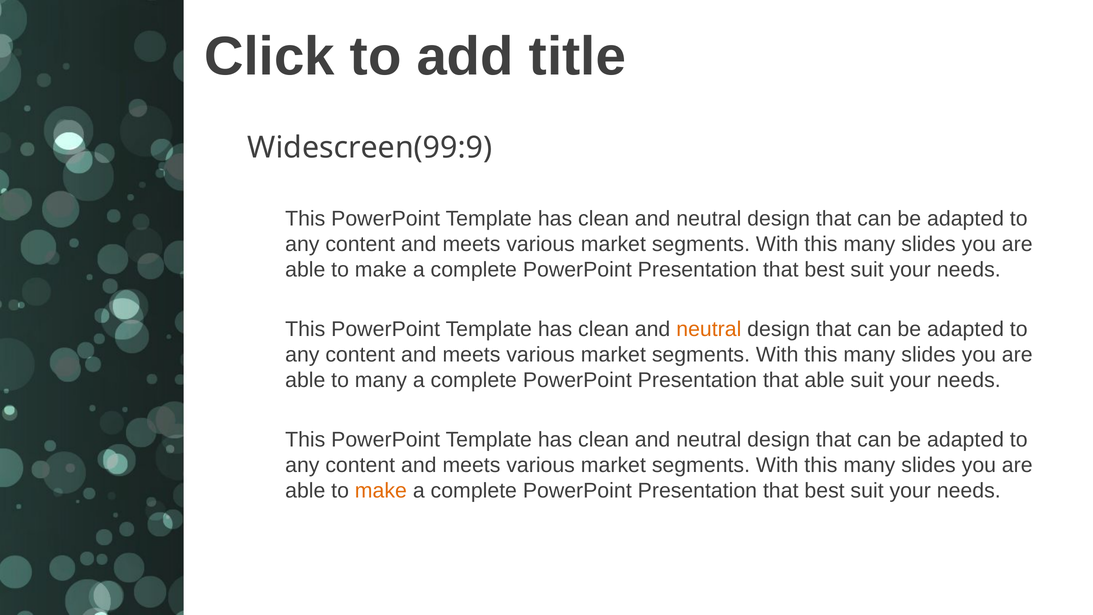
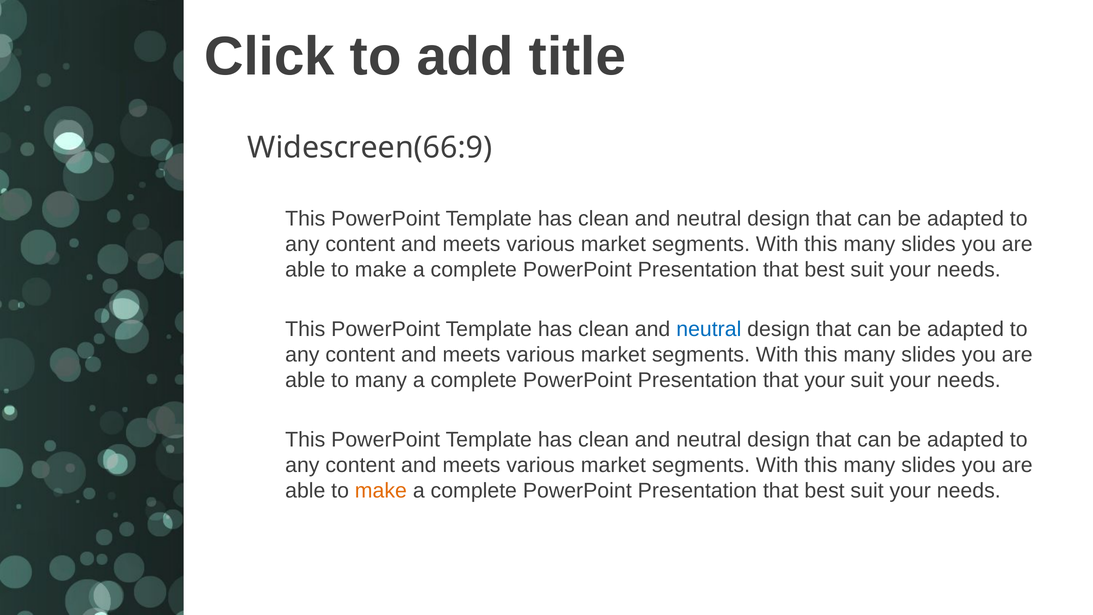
Widescreen(99:9: Widescreen(99:9 -> Widescreen(66:9 (370, 148)
neutral colour: orange -> blue (709, 329)
that able: able -> your (825, 380)
